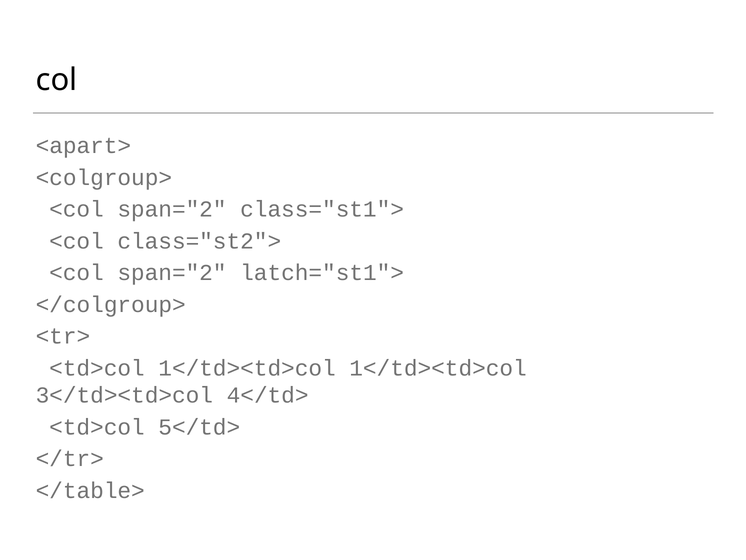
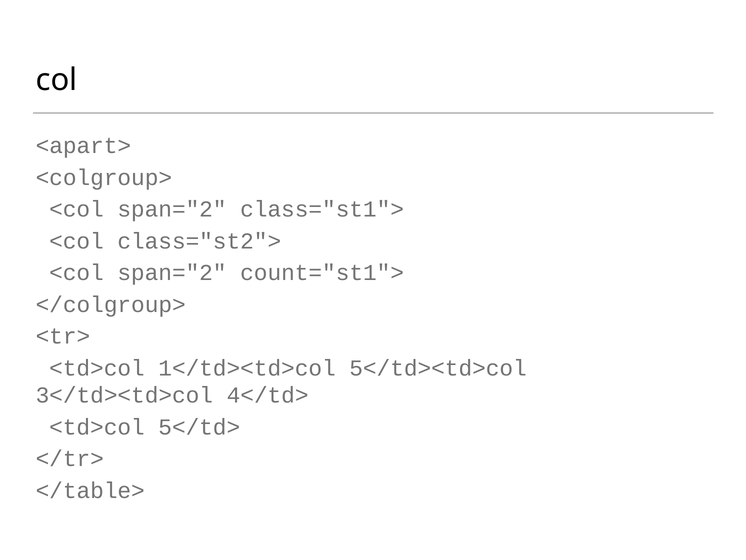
latch="st1">: latch="st1"> -> count="st1"> (322, 273)
1</td><td>col 1</td><td>col: 1</td><td>col -> 5</td><td>col (438, 368)
